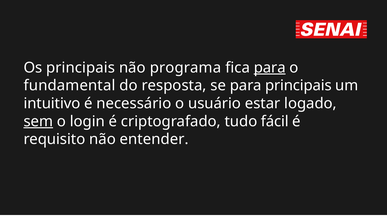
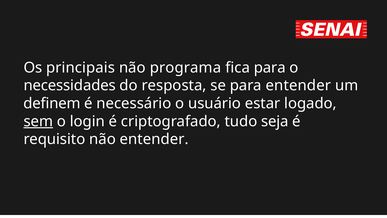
para underline: present -> none (270, 68)
fundamental: fundamental -> necessidades (70, 85)
para principais: principais -> entender (298, 85)
intuitivo: intuitivo -> definem (52, 103)
fácil: fácil -> seja (275, 121)
